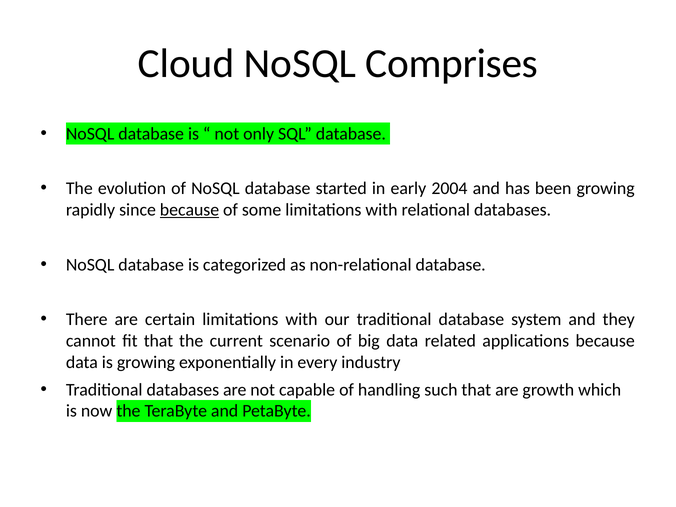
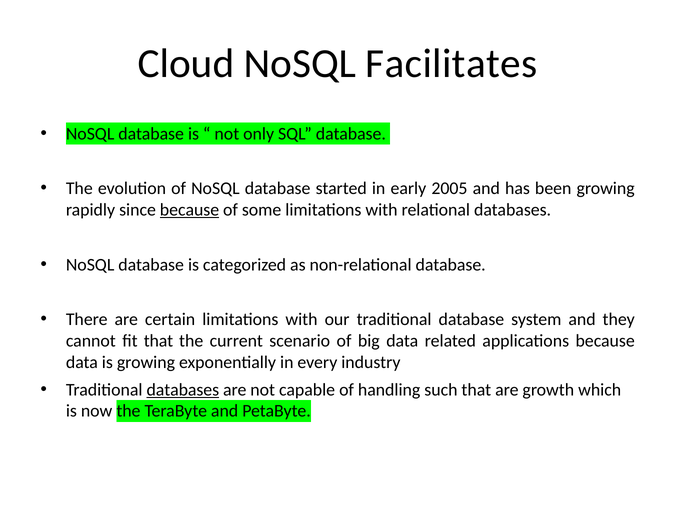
Comprises: Comprises -> Facilitates (451, 64)
2004: 2004 -> 2005 (449, 188)
databases underline: none -> present (183, 390)
